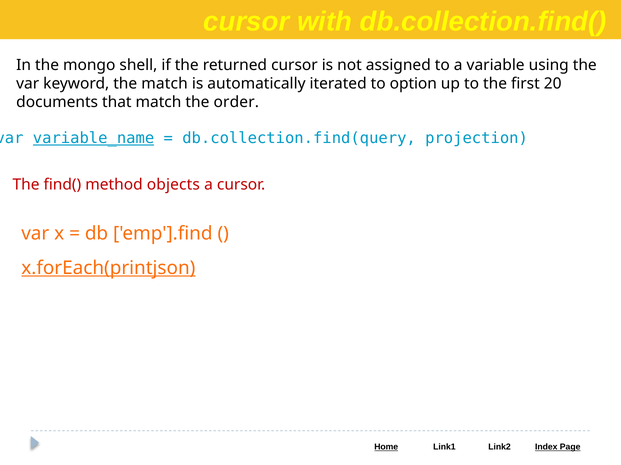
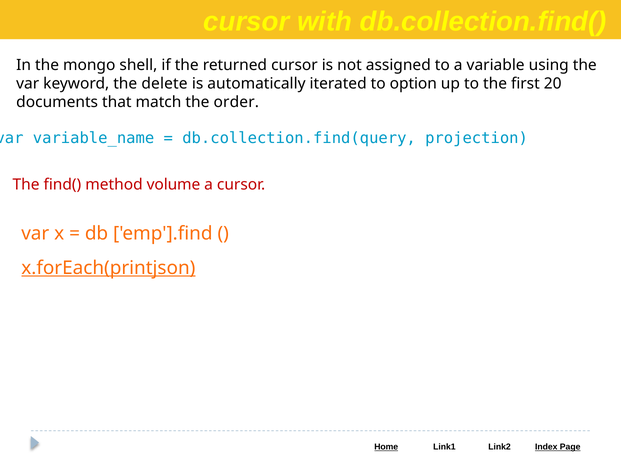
the match: match -> delete (165, 84)
variable_name underline: present -> none (94, 138)
objects: objects -> volume (173, 185)
